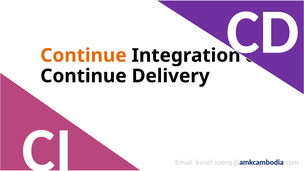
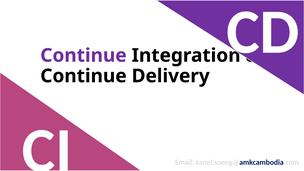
Continue colour: orange -> purple (83, 55)
